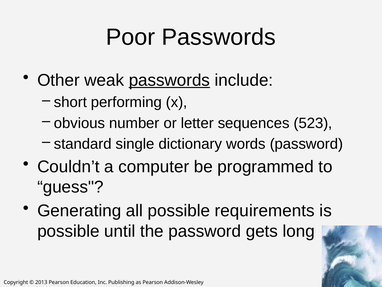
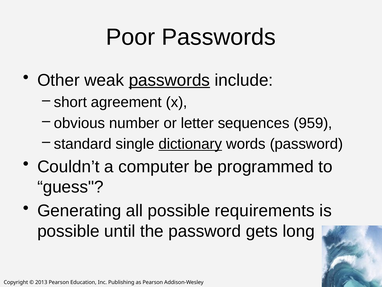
performing: performing -> agreement (126, 102)
523: 523 -> 959 (313, 123)
dictionary underline: none -> present (190, 144)
